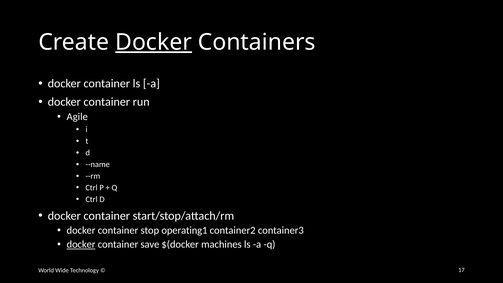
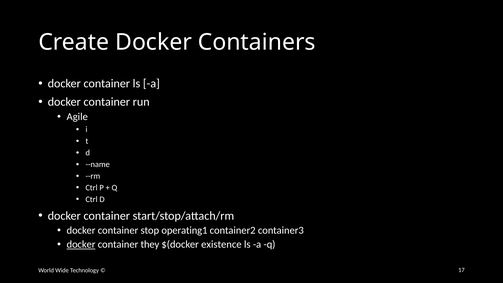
Docker underline: present -> none (154, 42)
save: save -> they (150, 244)
machines: machines -> existence (221, 244)
